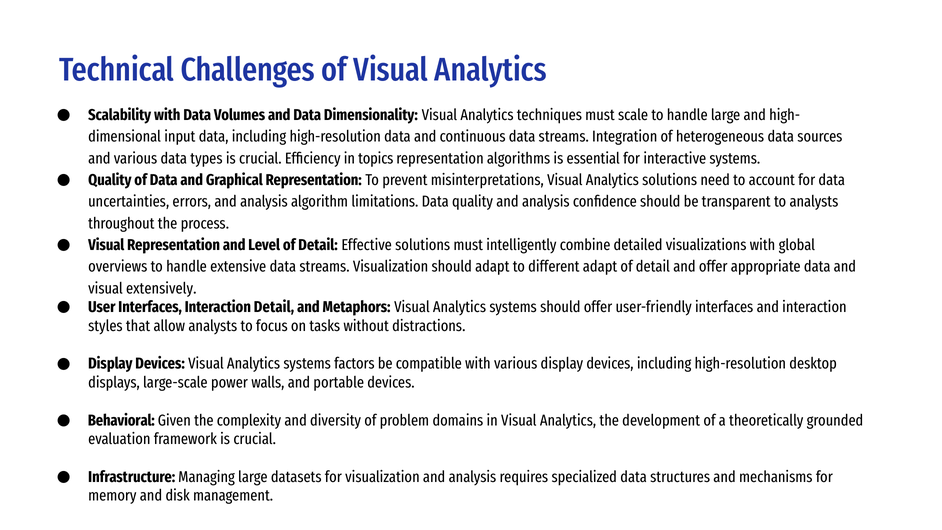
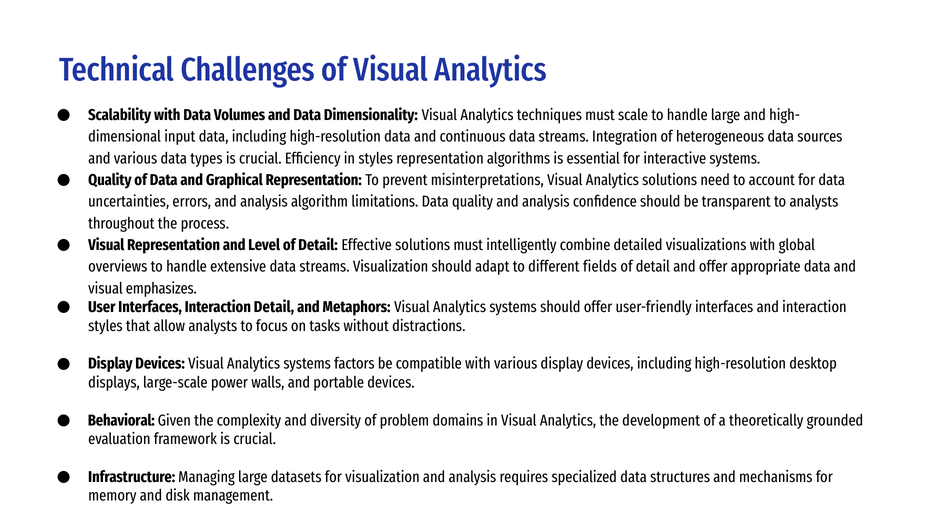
in topics: topics -> styles (376, 158)
different adapt: adapt -> fields (600, 267)
extensively: extensively -> emphasizes (161, 288)
